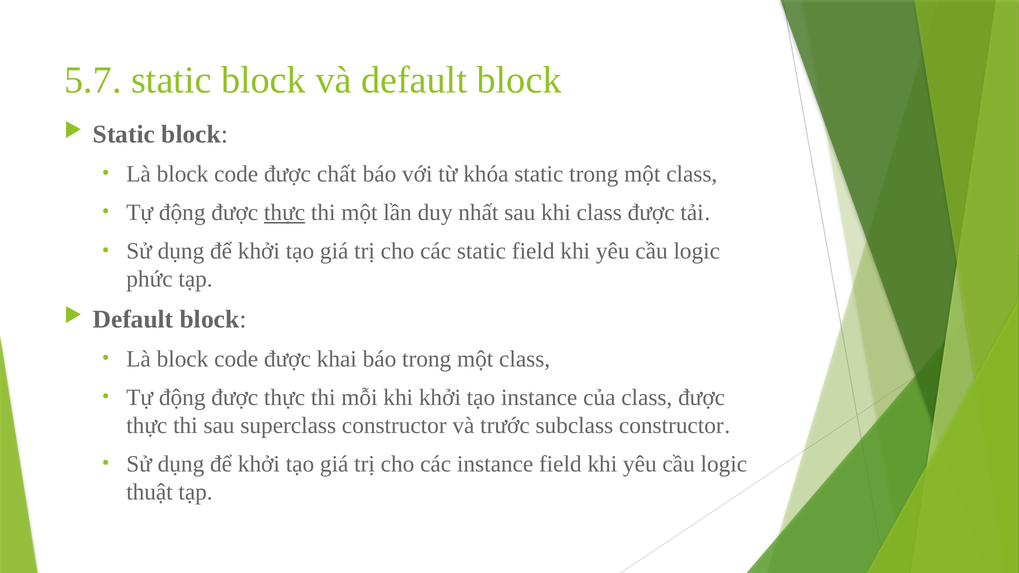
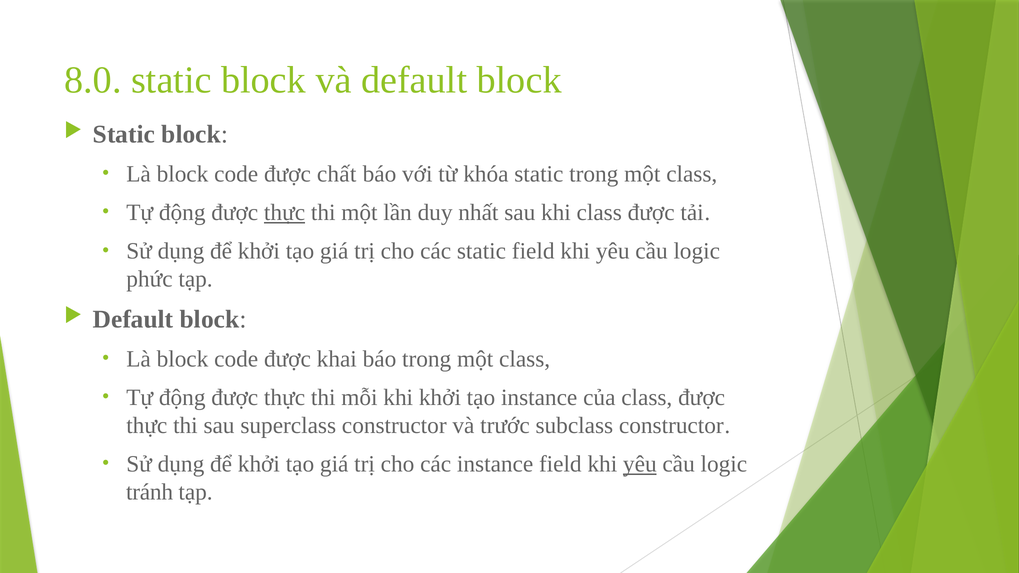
5.7: 5.7 -> 8.0 (93, 80)
yêu underline: none -> present (640, 464)
thuật: thuật -> tránh (150, 492)
